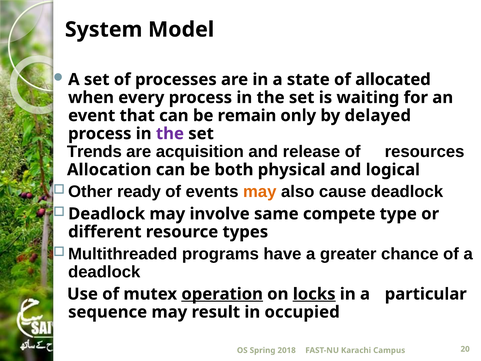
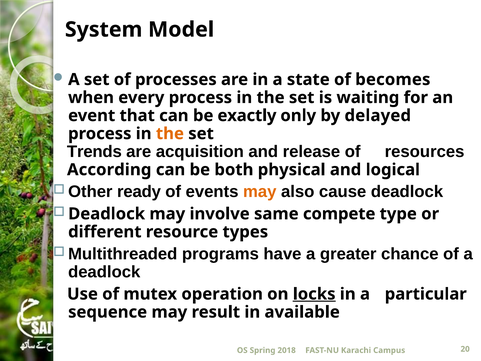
allocated: allocated -> becomes (393, 79)
remain: remain -> exactly (247, 116)
the colour: purple -> orange (170, 134)
Allocation: Allocation -> According (109, 170)
operation underline: present -> none (222, 294)
occupied: occupied -> available (302, 312)
